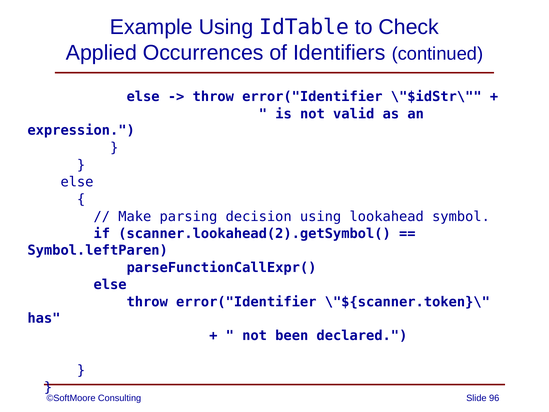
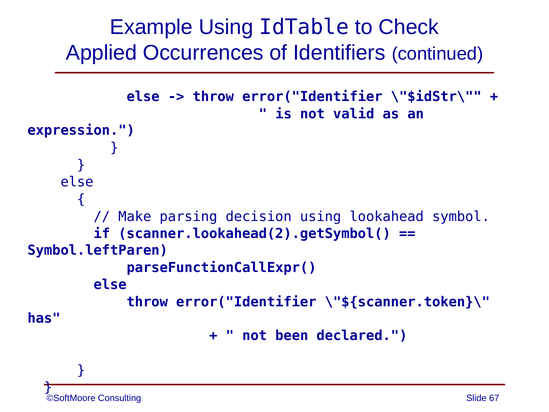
96: 96 -> 67 (494, 398)
